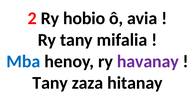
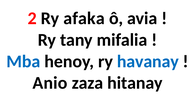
hobio: hobio -> afaka (84, 18)
havanay colour: purple -> blue (148, 61)
Tany: Tany -> Anio (50, 83)
